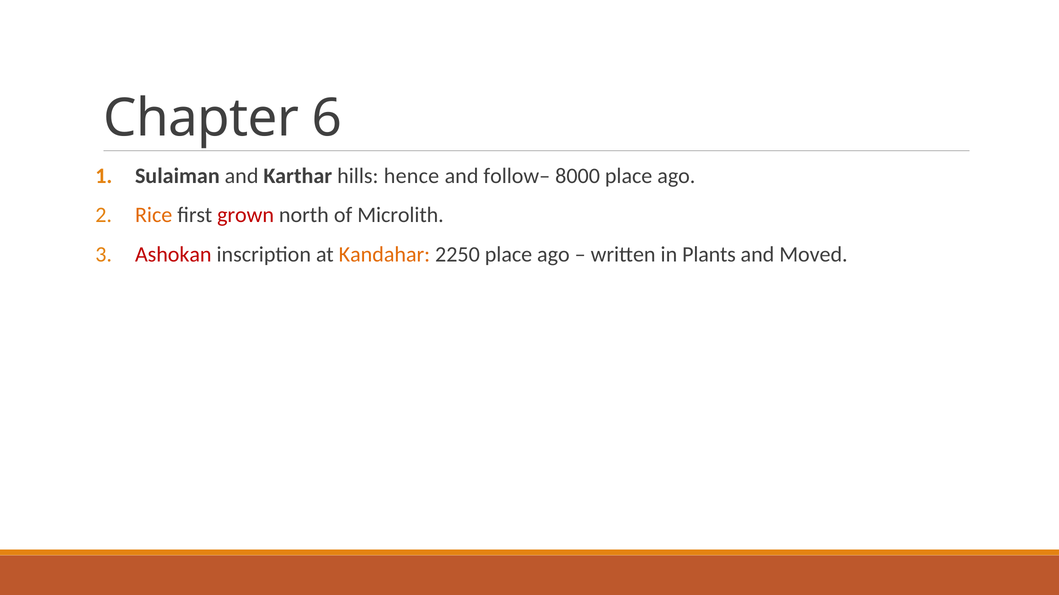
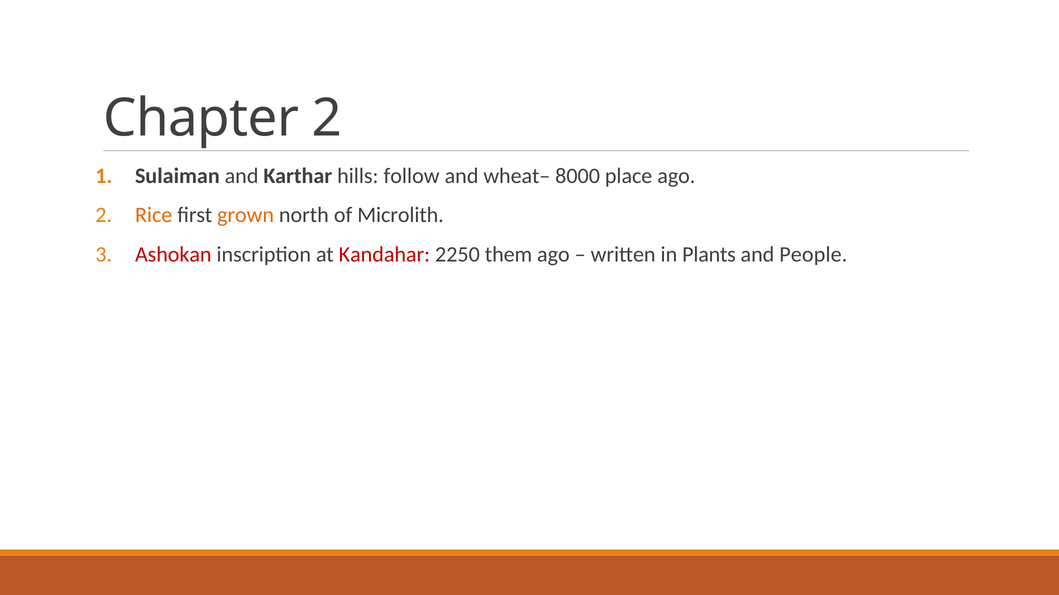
Chapter 6: 6 -> 2 (327, 119)
hence: hence -> follow (412, 176)
follow–: follow– -> wheat– (517, 176)
grown colour: red -> orange (246, 215)
Kandahar colour: orange -> red (384, 255)
2250 place: place -> them (509, 255)
Moved: Moved -> People (813, 255)
